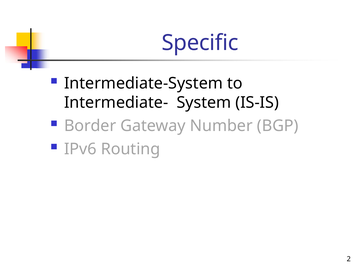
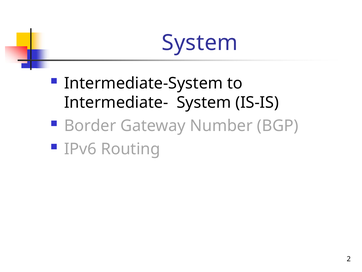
Specific: Specific -> System (200, 43)
